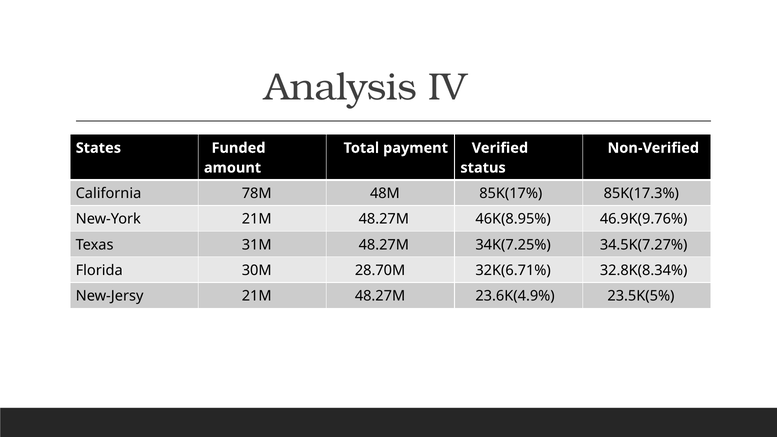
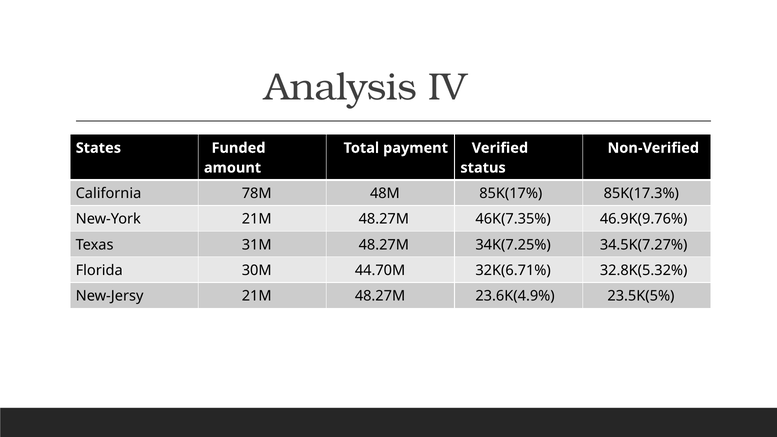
46K(8.95%: 46K(8.95% -> 46K(7.35% (513, 219)
28.70M: 28.70M -> 44.70M (380, 271)
32.8K(8.34%: 32.8K(8.34% -> 32.8K(5.32% (644, 271)
